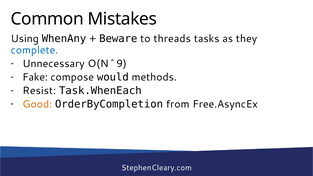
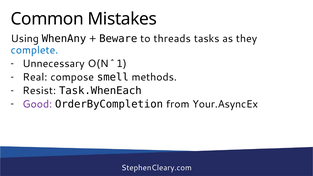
O(N^9: O(N^9 -> O(N^1 (107, 64)
Fake: Fake -> Real (35, 77)
would: would -> smell (113, 77)
Good colour: orange -> purple (37, 104)
Free.AsyncEx: Free.AsyncEx -> Your.AsyncEx (225, 104)
